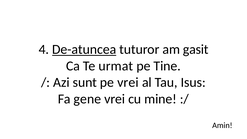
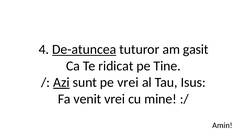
urmat: urmat -> ridicat (116, 66)
Azi underline: none -> present (61, 82)
gene: gene -> venit (87, 99)
